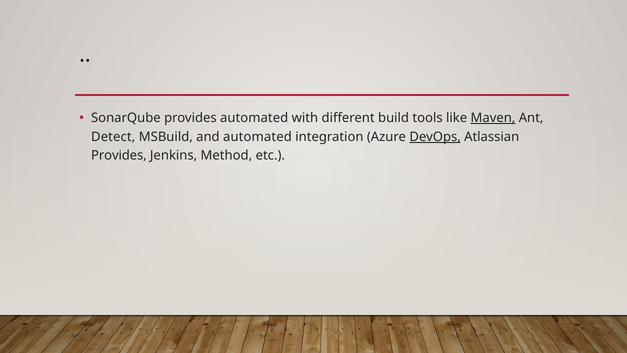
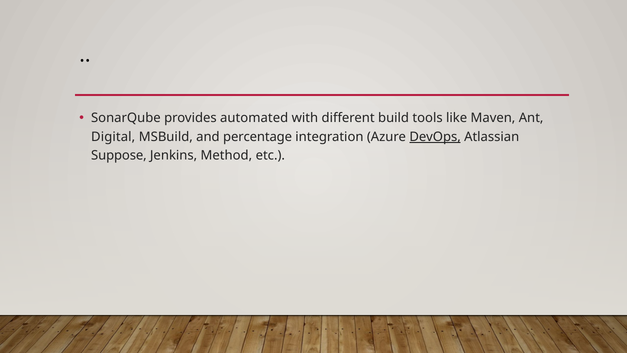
Maven underline: present -> none (493, 118)
Detect: Detect -> Digital (113, 137)
and automated: automated -> percentage (258, 137)
Provides: Provides -> Suppose (119, 156)
